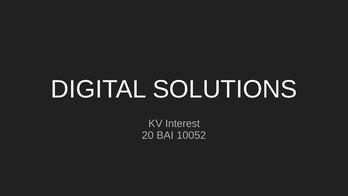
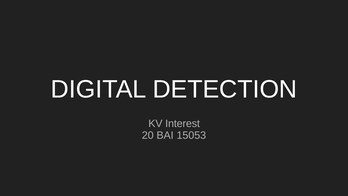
SOLUTIONS: SOLUTIONS -> DETECTION (225, 89)
10052: 10052 -> 15053 (191, 135)
